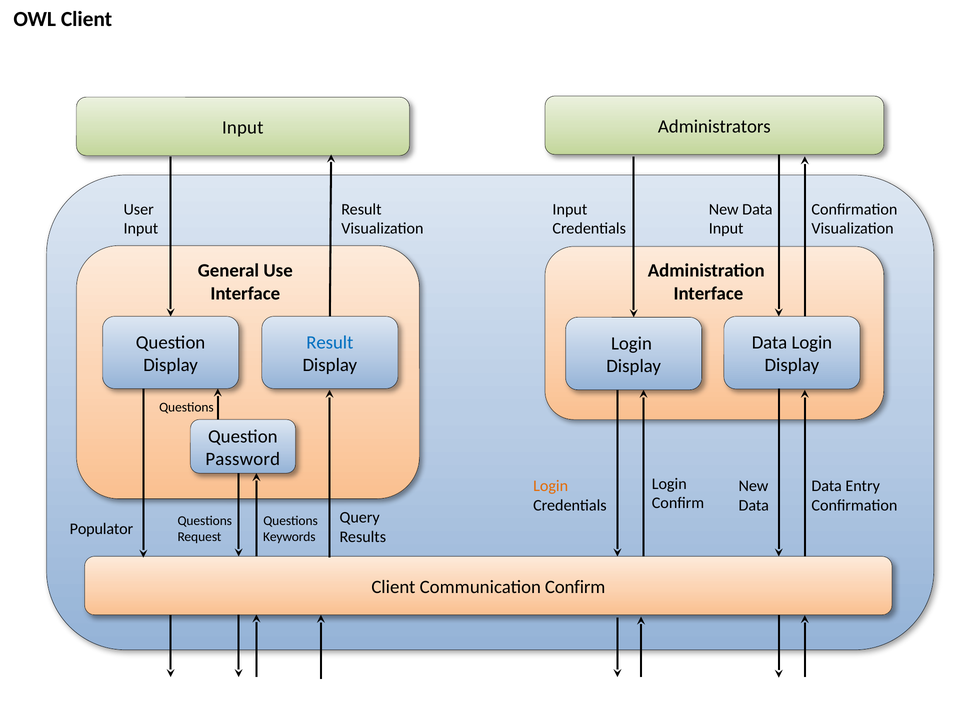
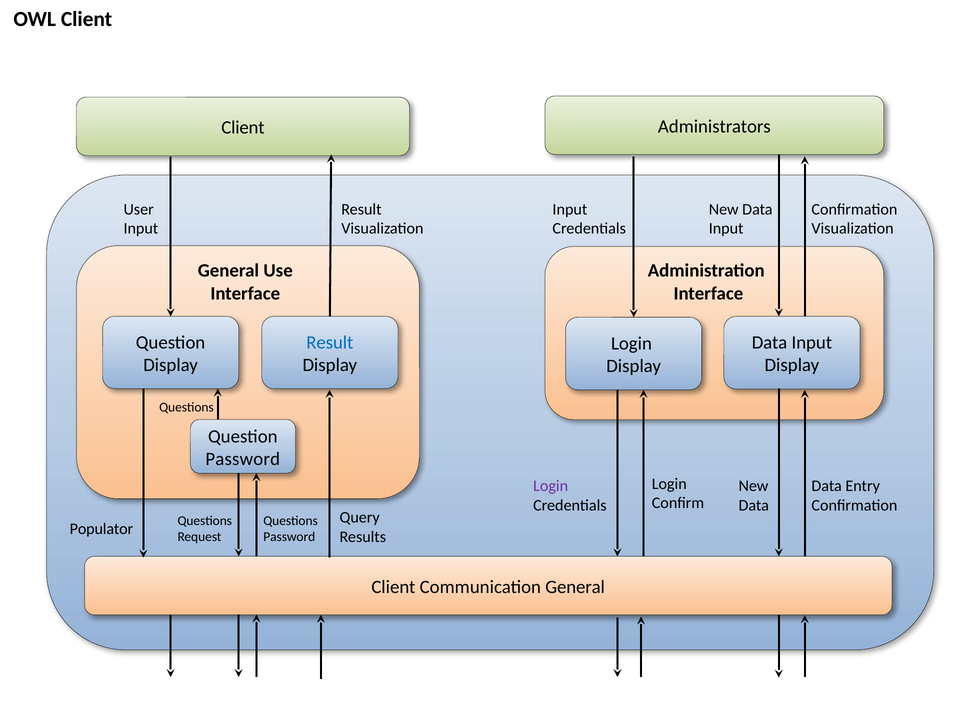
Input: Input -> Client (243, 128)
Login: Login -> Input (812, 343)
Login colour: orange -> purple (551, 486)
Keywords: Keywords -> Password (289, 537)
Communication Confirm: Confirm -> General (575, 587)
